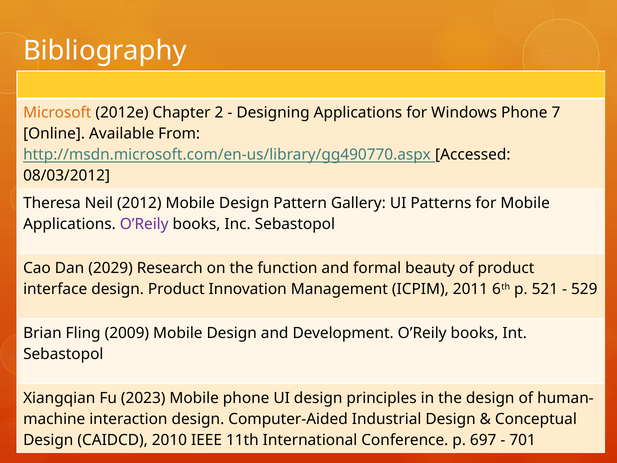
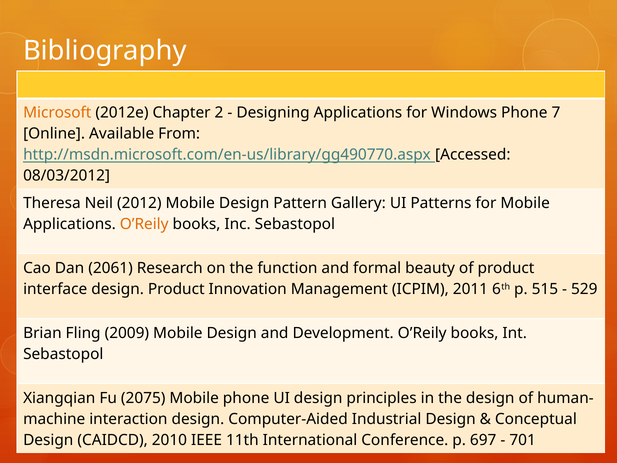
O’Reily colour: purple -> orange (144, 224)
2029: 2029 -> 2061 (111, 268)
521: 521 -> 515 (545, 289)
2023: 2023 -> 2075 (143, 398)
